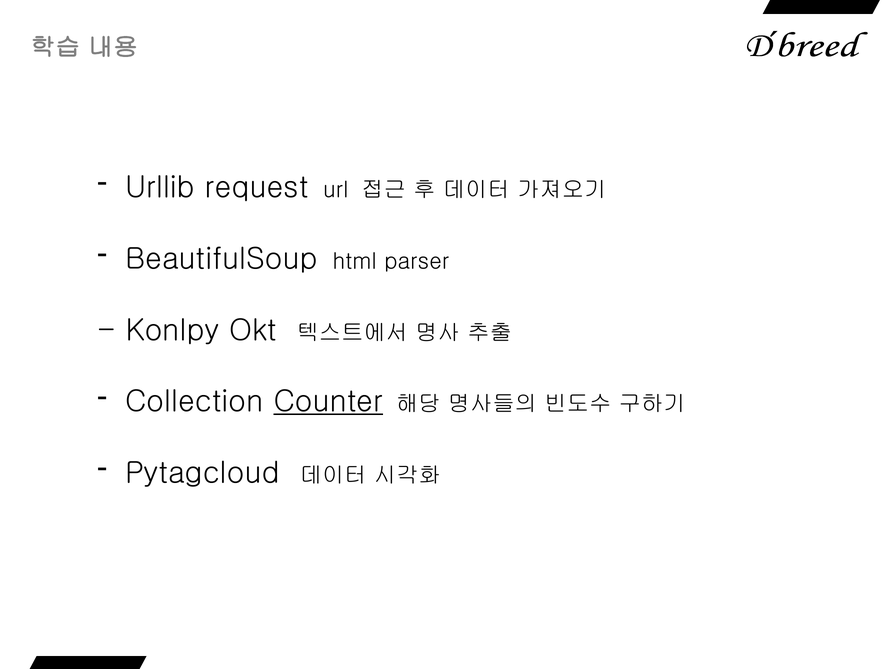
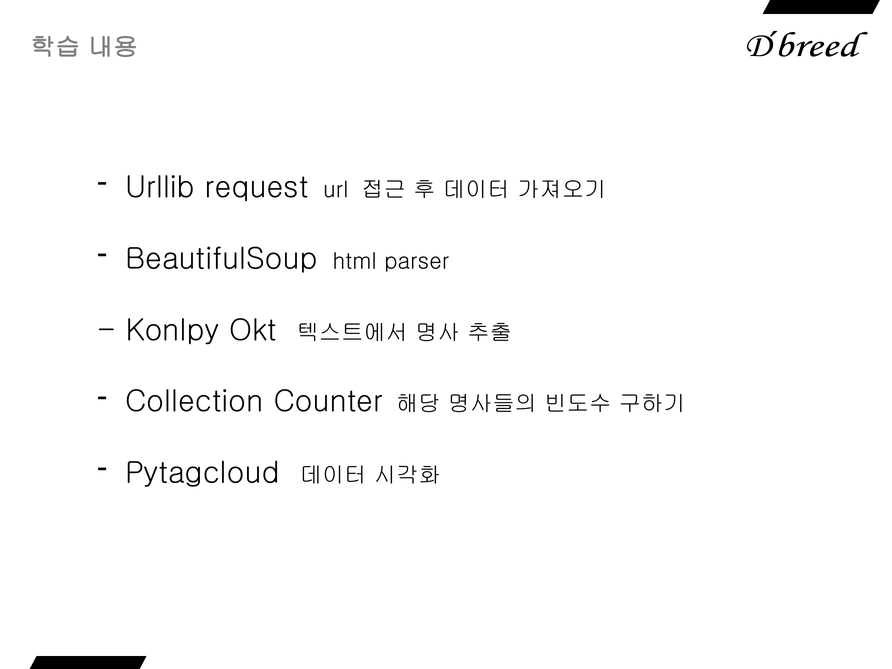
Counter underline: present -> none (328, 402)
